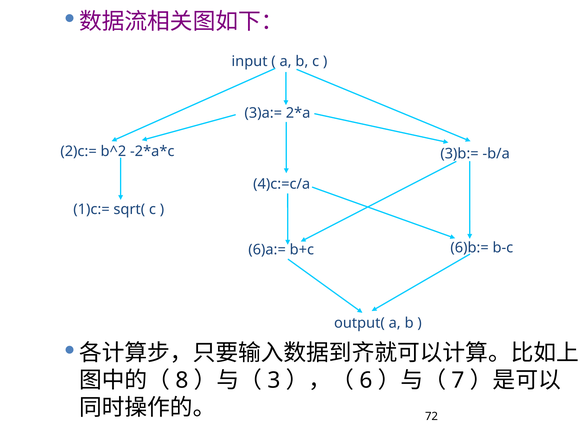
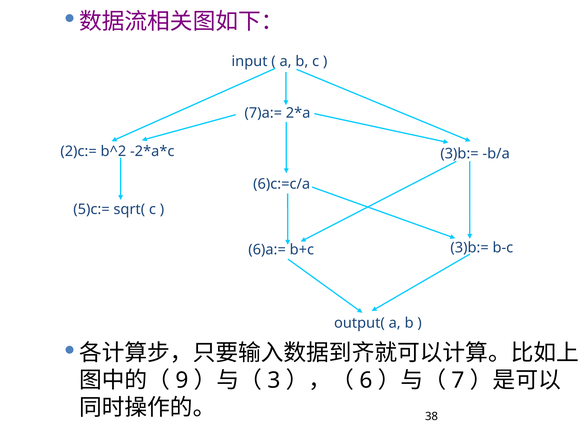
3)a:=: 3)a:= -> 7)a:= (263, 113)
4)c:=c/a: 4)c:=c/a -> 6)c:=c/a (282, 184)
1)c:=: 1)c:= -> 5)c:= (92, 210)
6)b:=: 6)b:= -> 3)b:= (470, 248)
8: 8 -> 9 (182, 381)
72: 72 -> 38 (431, 417)
